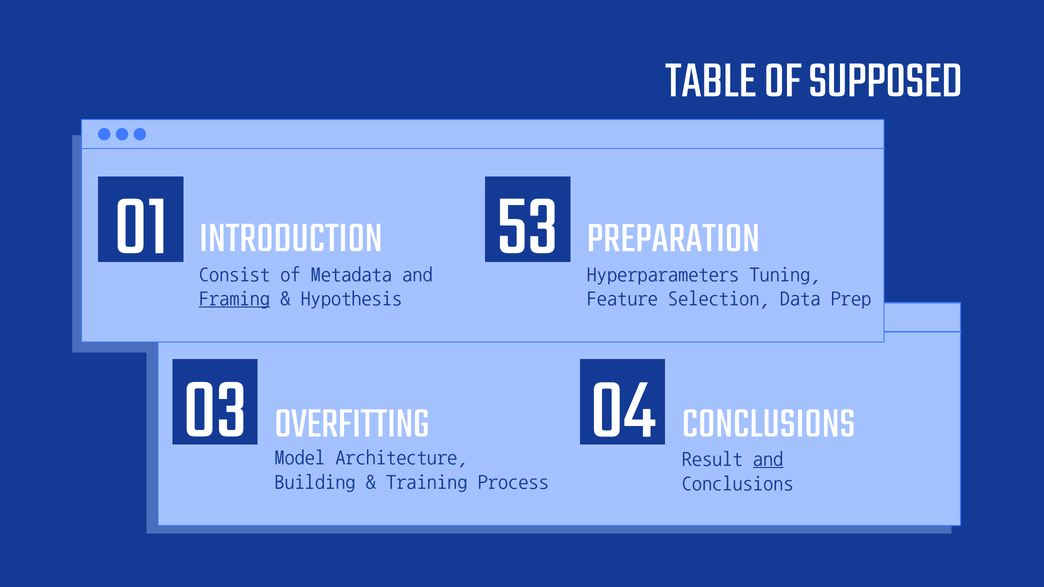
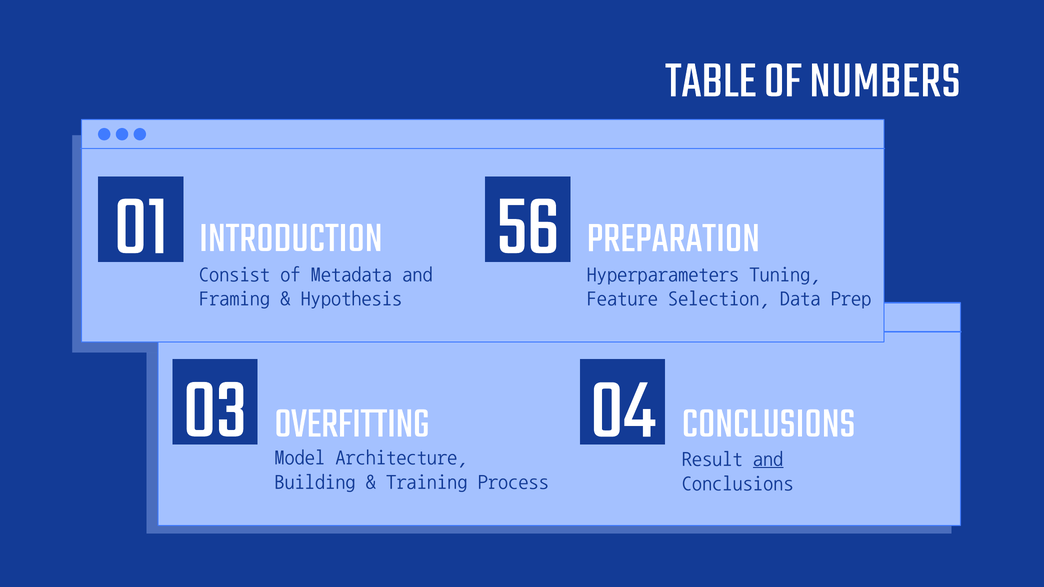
SUPPOSED: SUPPOSED -> NUMBERS (885, 79)
53: 53 -> 56 (528, 225)
Framing underline: present -> none (235, 298)
